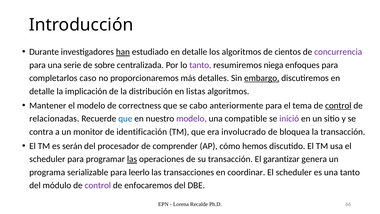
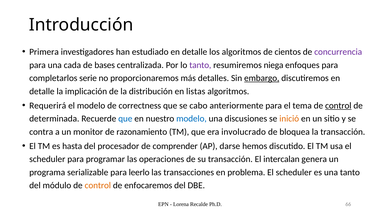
Durante: Durante -> Primera (44, 52)
han underline: present -> none (123, 52)
serie: serie -> cada (72, 65)
sobre: sobre -> bases (105, 65)
caso: caso -> serie (88, 78)
Mantener: Mantener -> Requerirá (48, 105)
relacionadas: relacionadas -> determinada (54, 119)
modelo colour: purple -> blue (191, 119)
compatible: compatible -> discusiones (246, 119)
inició colour: purple -> orange (289, 119)
identificación: identificación -> razonamiento (142, 132)
serán: serán -> hasta (72, 146)
cómo: cómo -> darse (230, 146)
las underline: present -> none (132, 159)
garantizar: garantizar -> intercalan (281, 159)
coordinar: coordinar -> problema (246, 172)
control colour: purple -> orange (98, 185)
